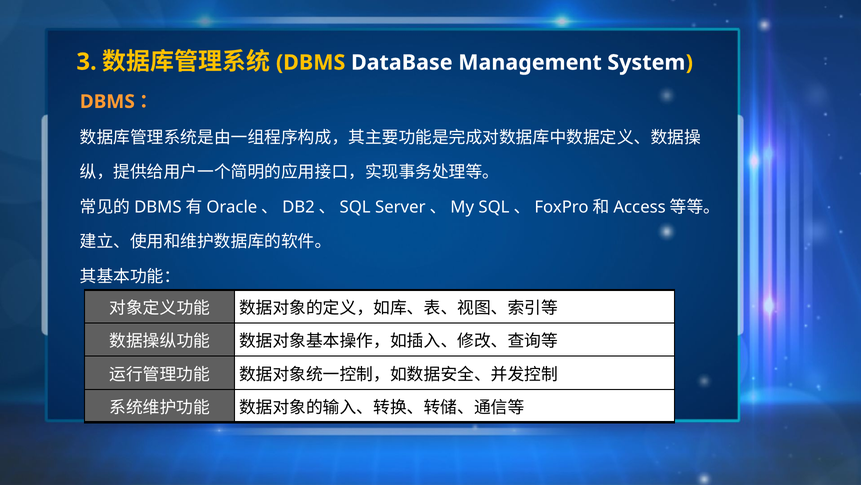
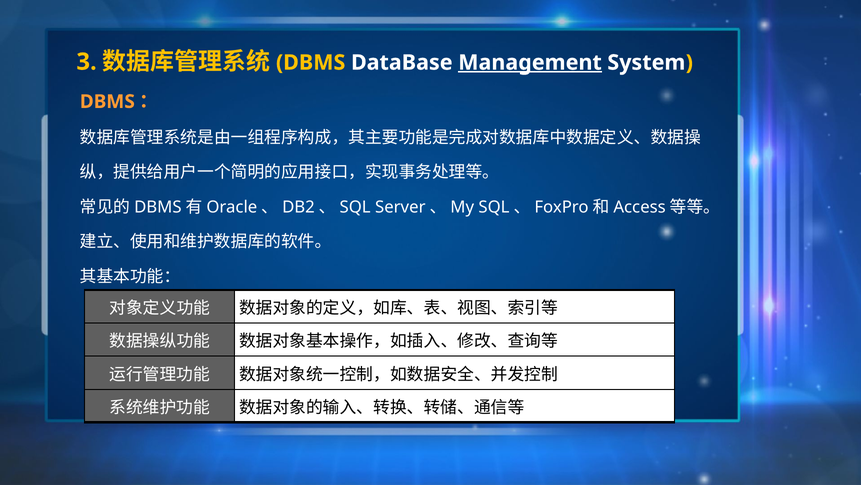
Management underline: none -> present (530, 62)
